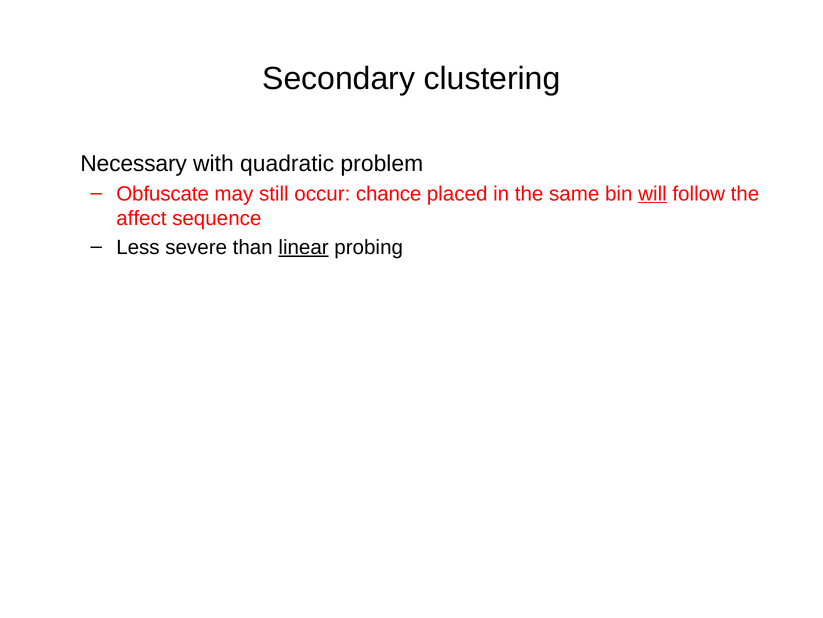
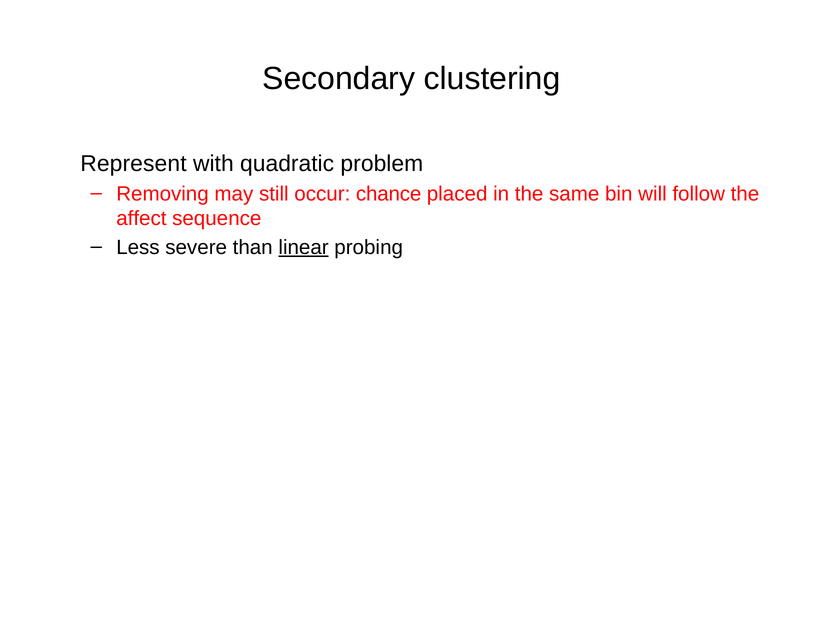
Necessary: Necessary -> Represent (133, 163)
Obfuscate: Obfuscate -> Removing (162, 193)
will underline: present -> none (653, 193)
